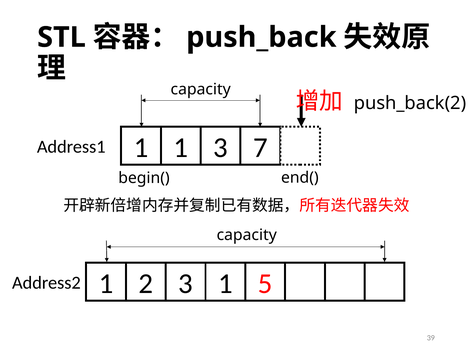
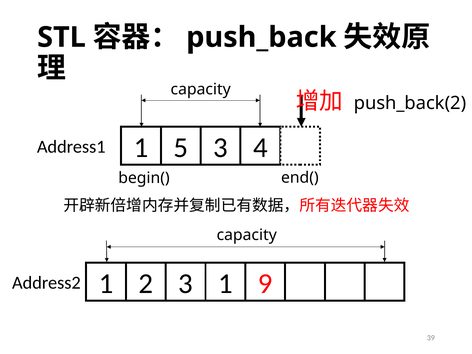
1 1: 1 -> 5 (181, 148)
7: 7 -> 4 (260, 148)
5: 5 -> 9 (265, 284)
